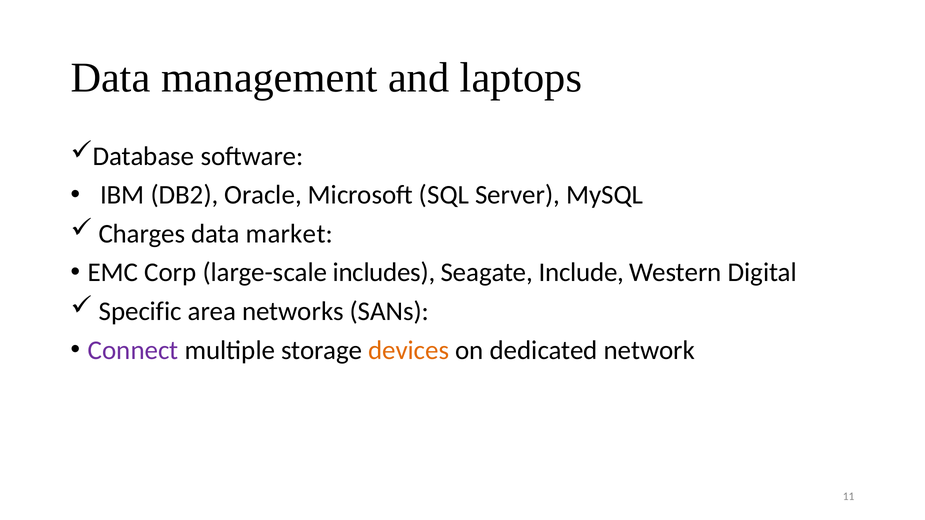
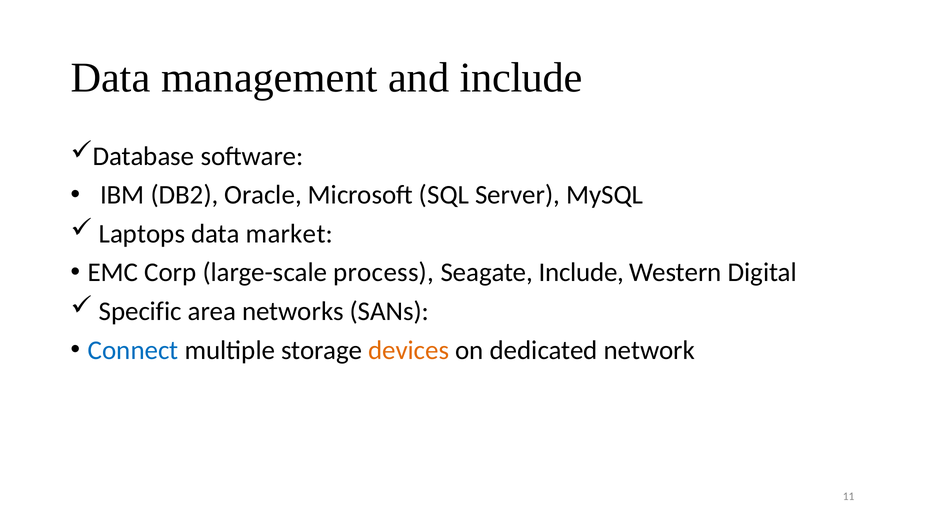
and laptops: laptops -> include (521, 78)
Charges: Charges -> Laptops (142, 234)
includes: includes -> process (384, 273)
Connect colour: purple -> blue (133, 350)
